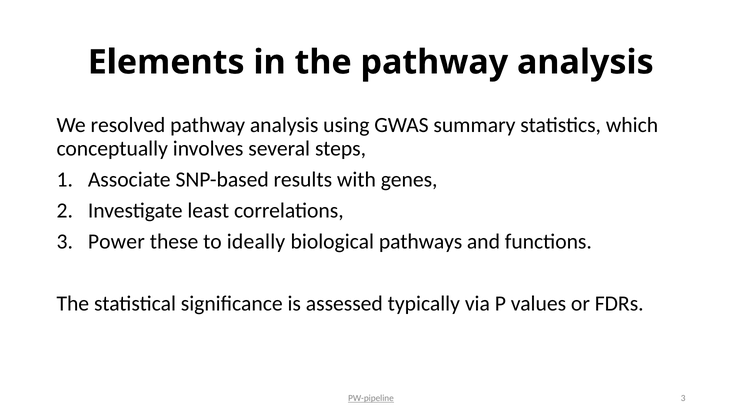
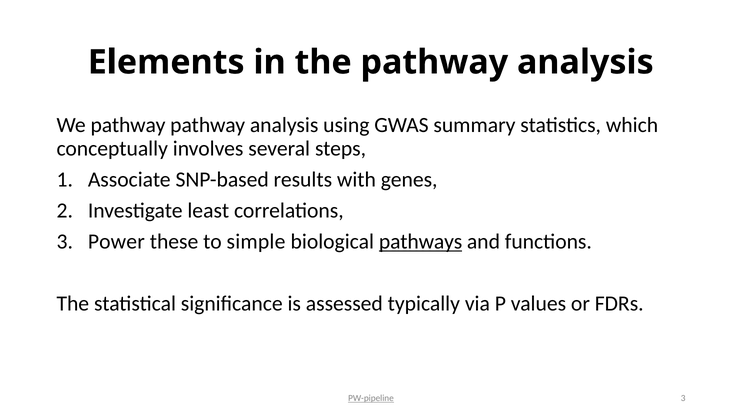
We resolved: resolved -> pathway (128, 125)
ideally: ideally -> simple (256, 242)
pathways underline: none -> present (421, 242)
